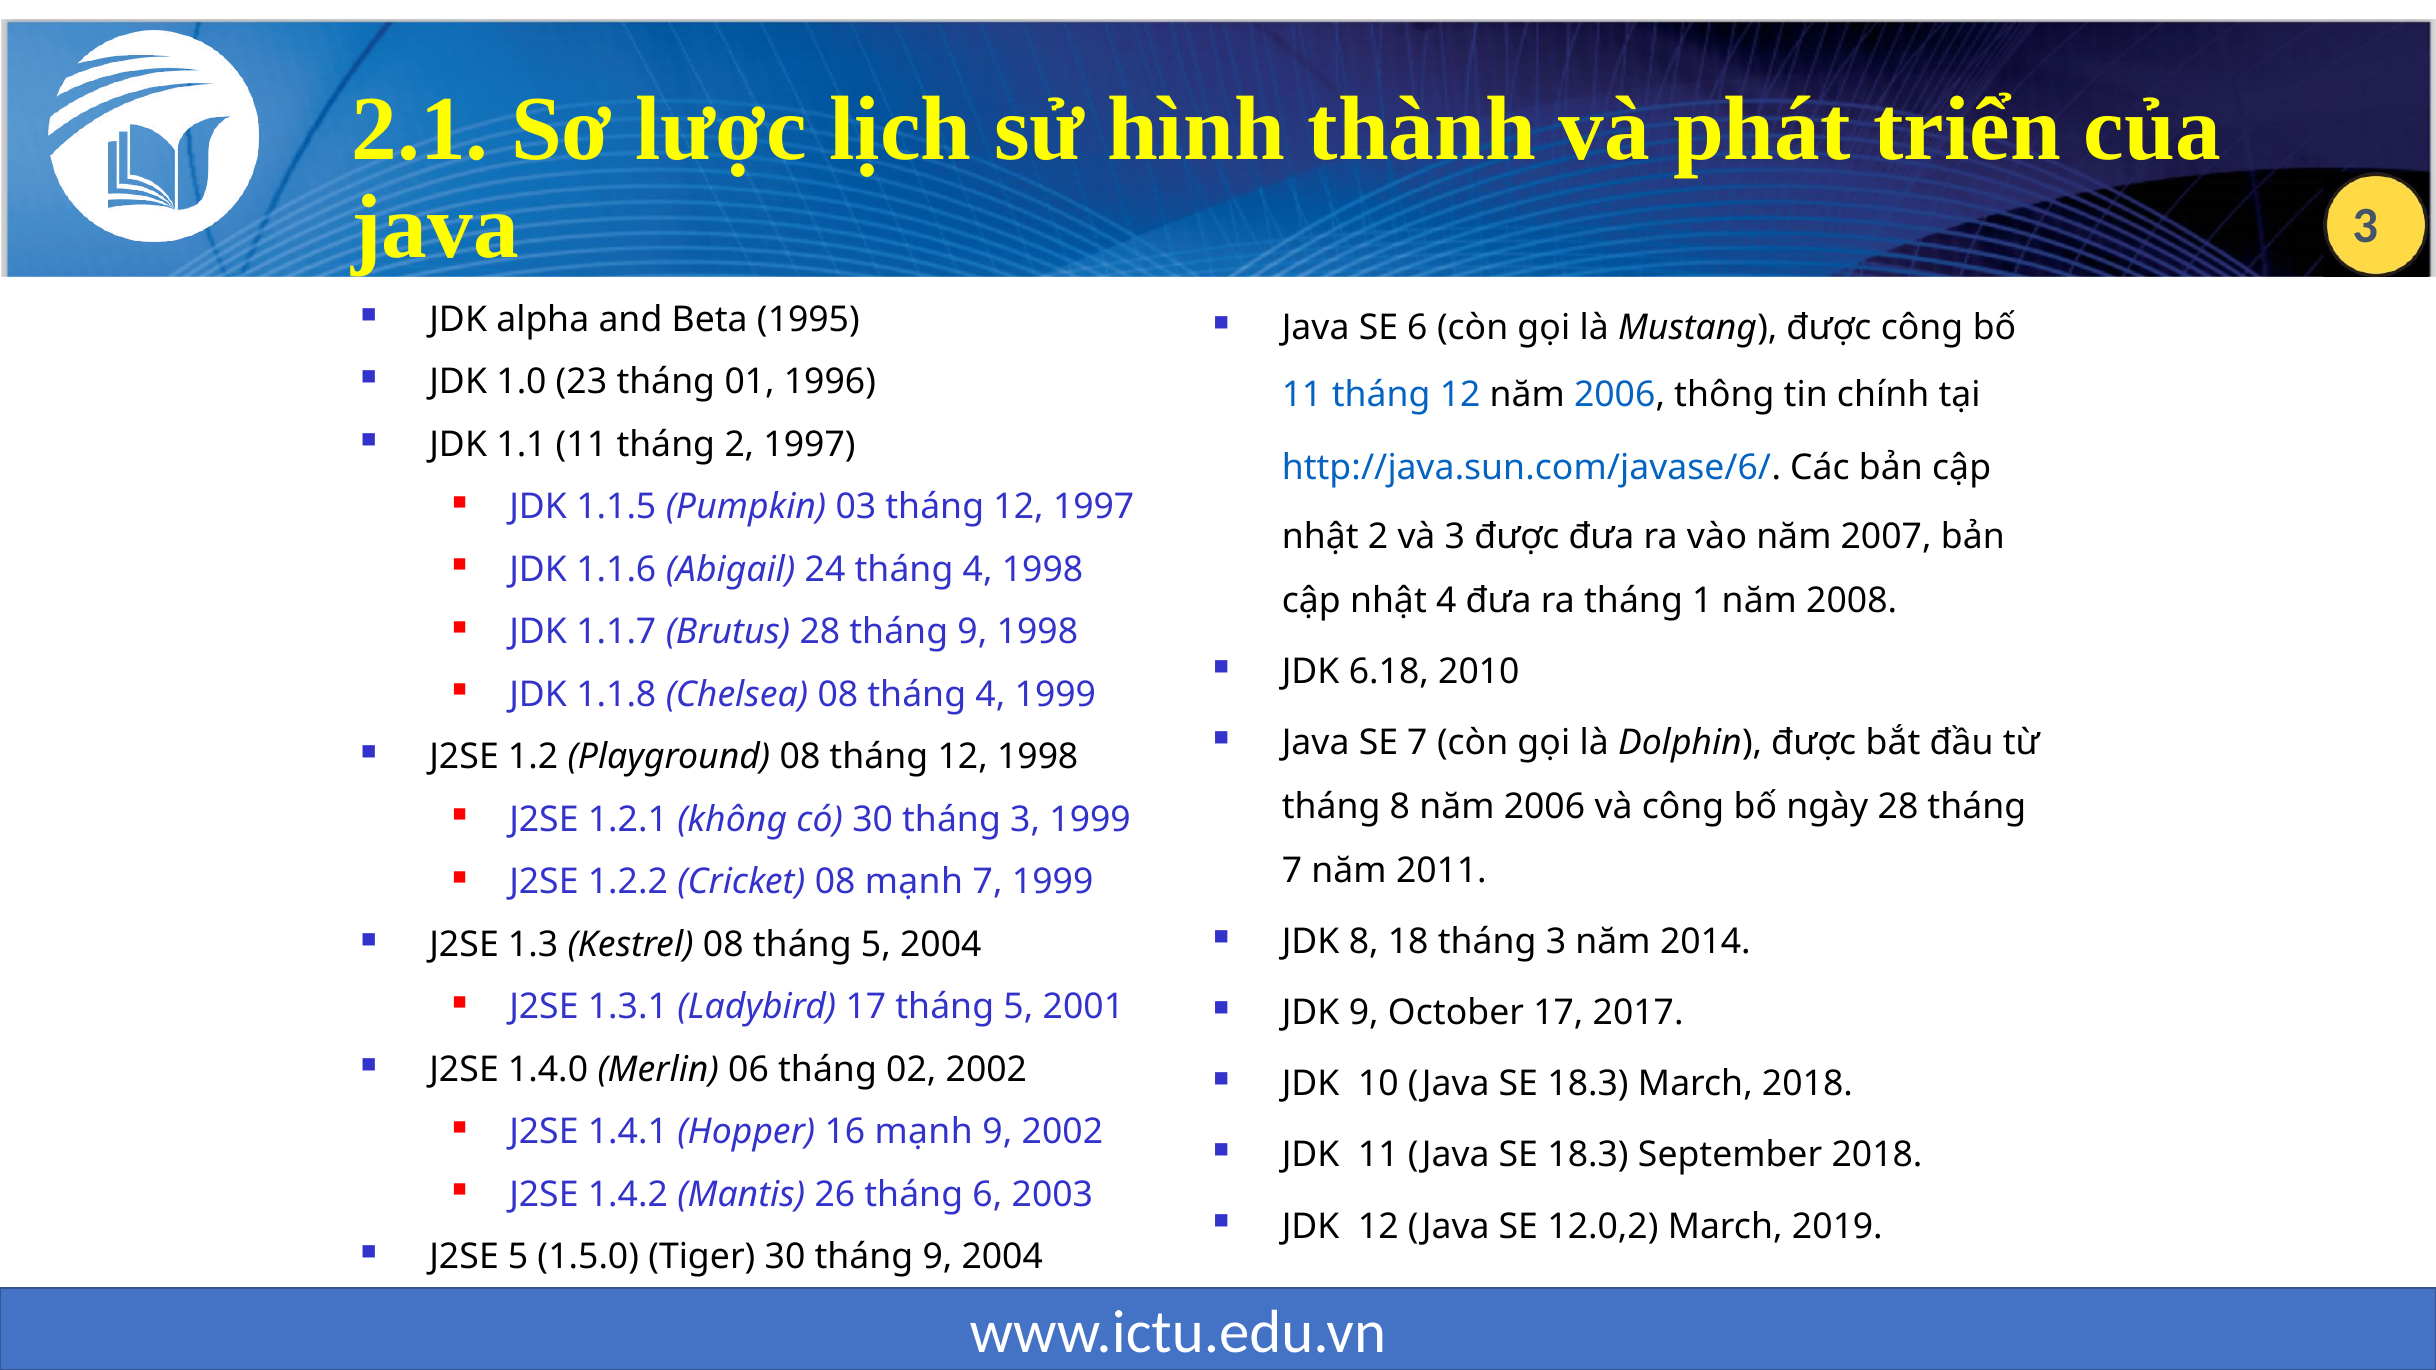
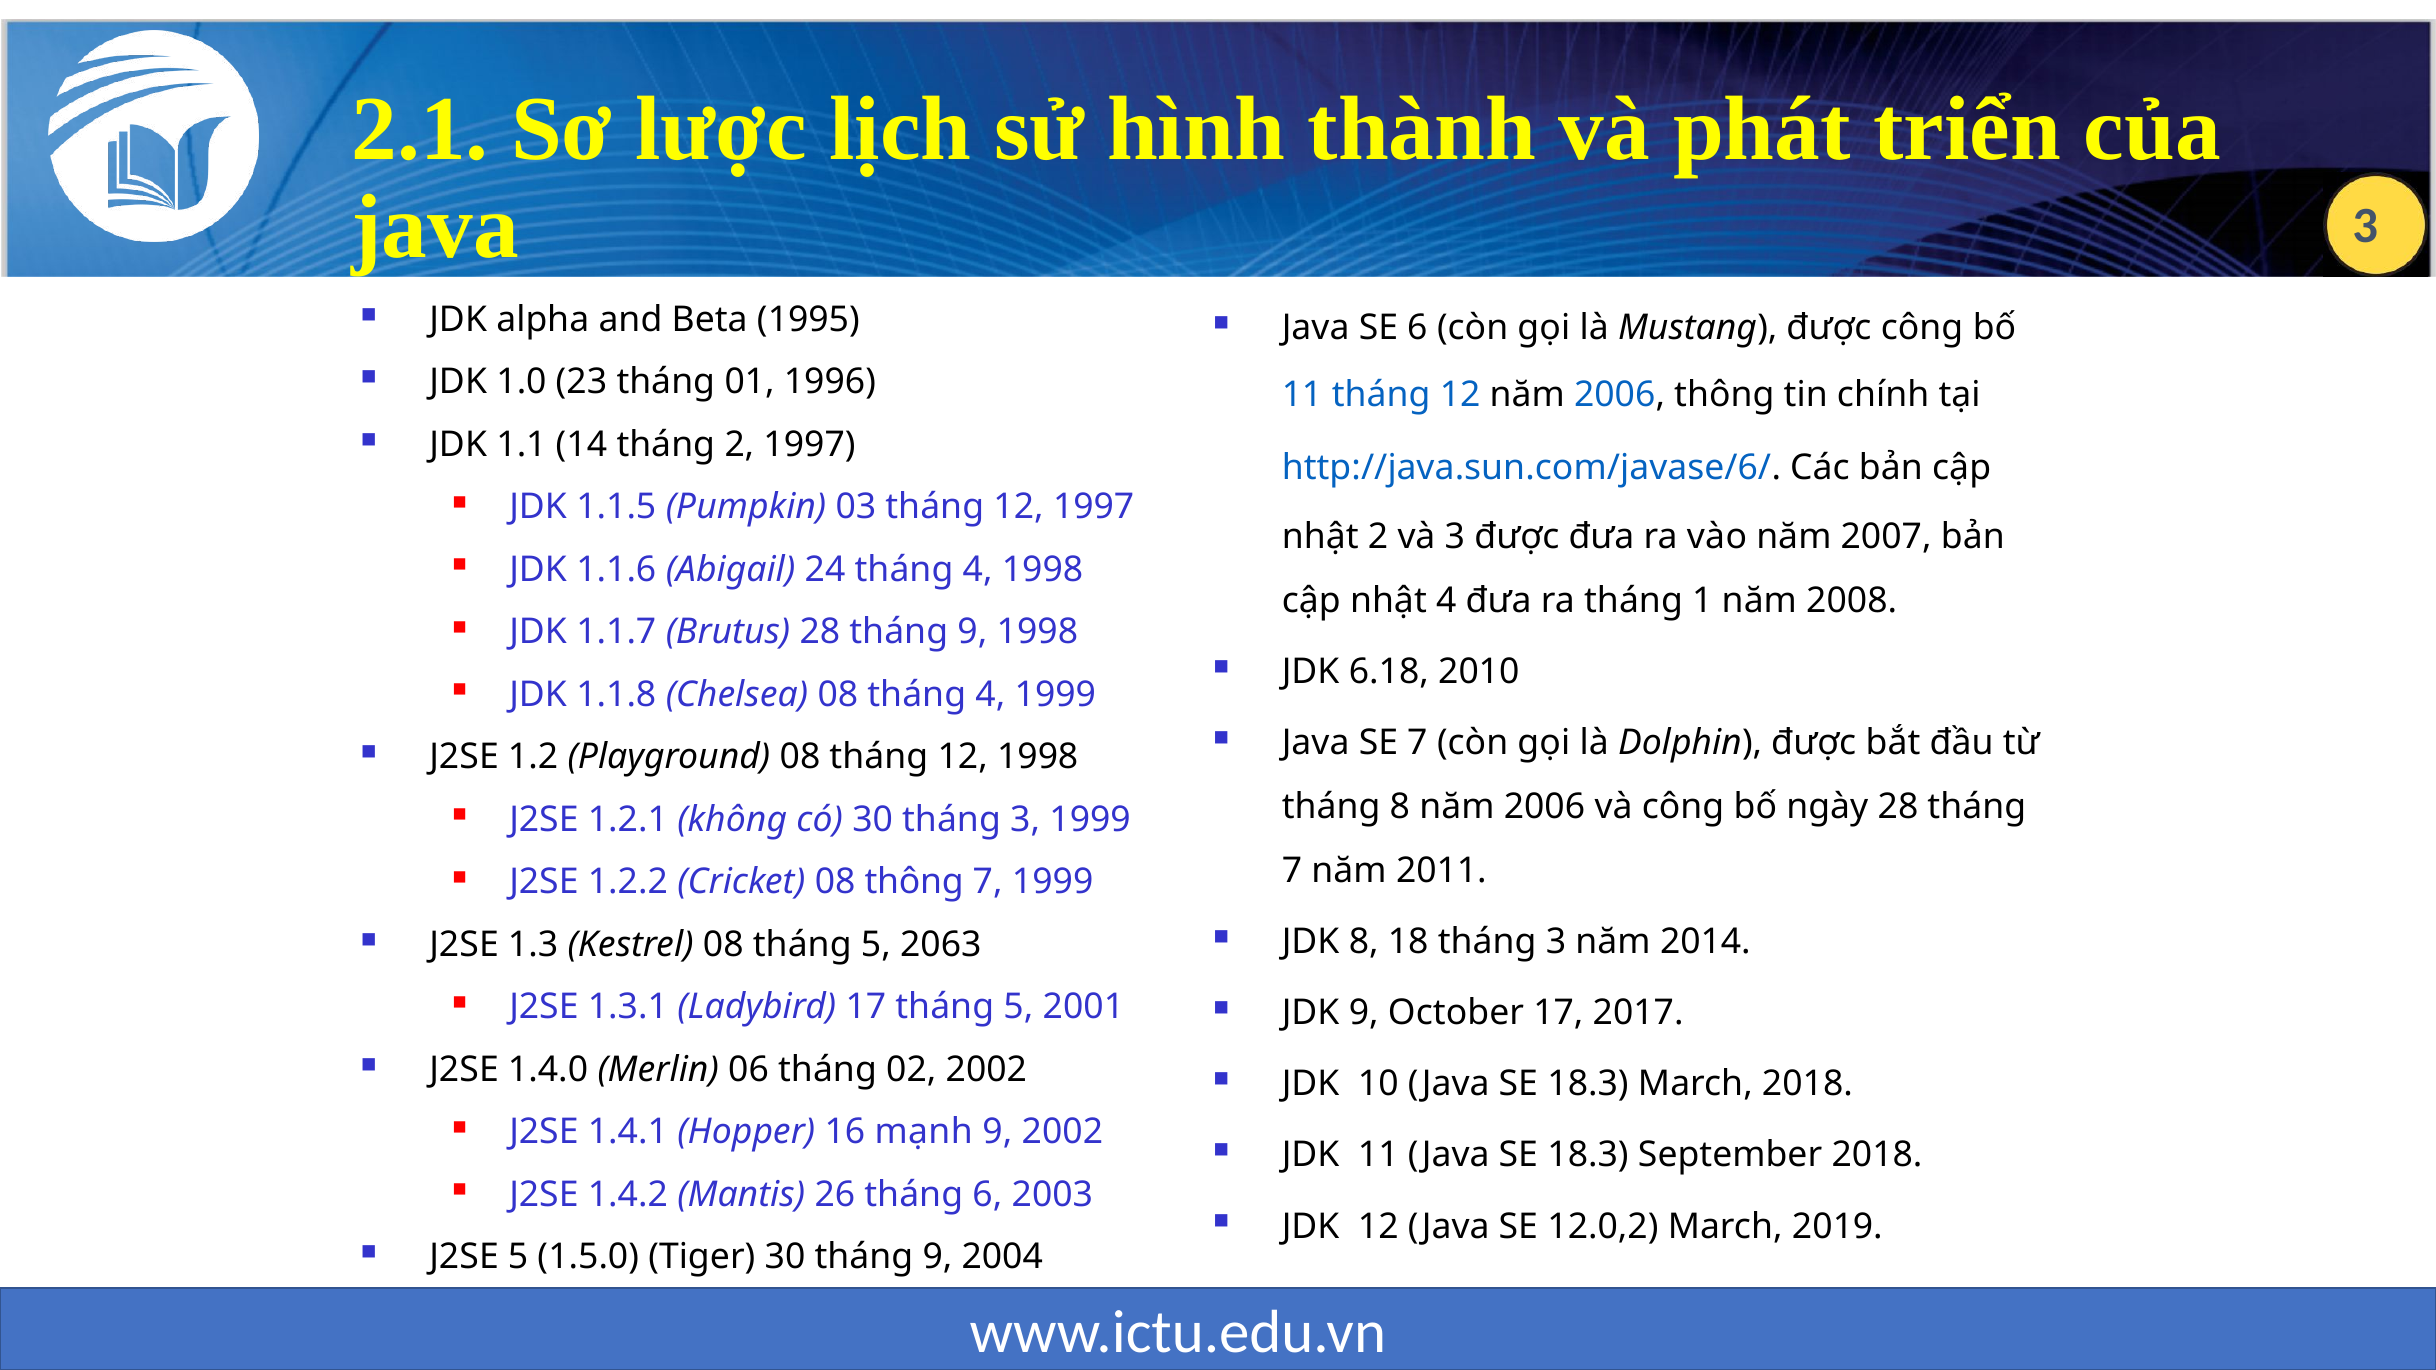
1.1 11: 11 -> 14 (581, 445)
08 mạnh: mạnh -> thông (914, 882)
5 2004: 2004 -> 2063 (941, 945)
